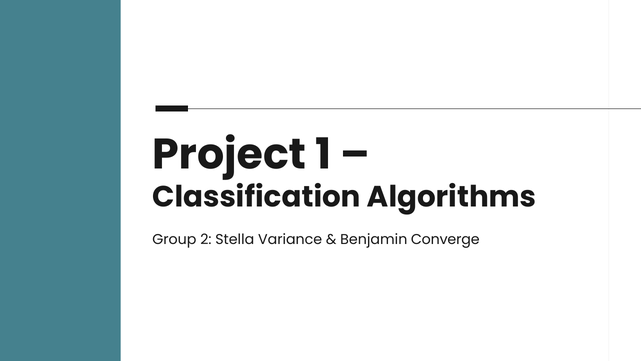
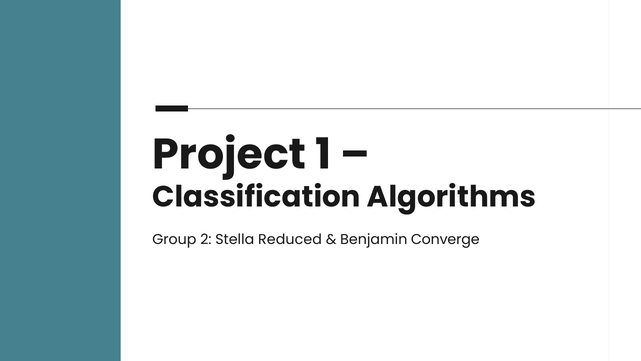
Variance: Variance -> Reduced (290, 239)
